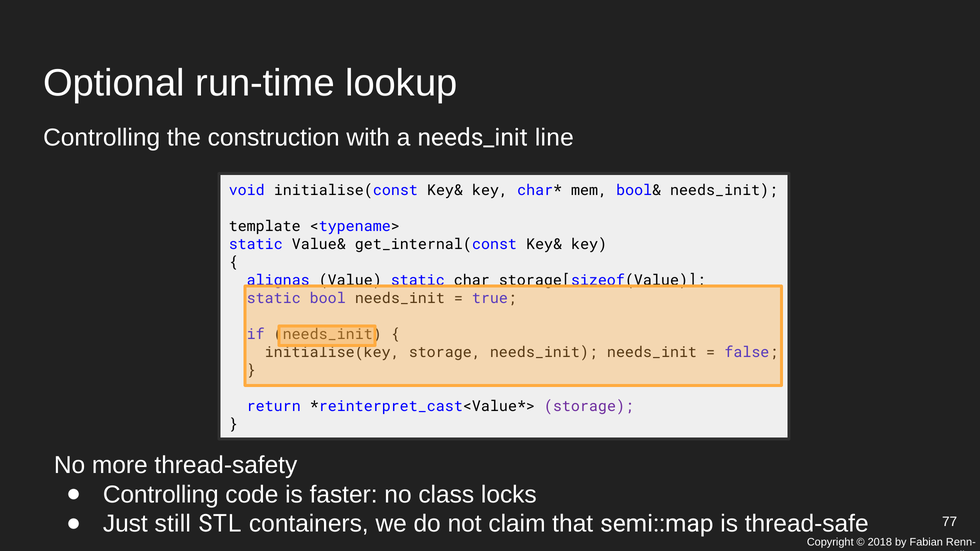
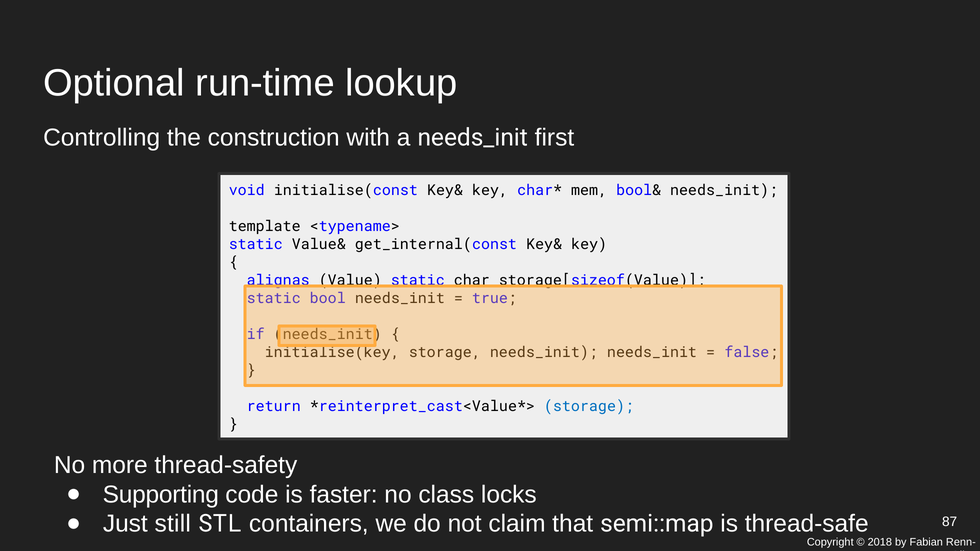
line: line -> first (554, 138)
storage colour: purple -> blue (589, 406)
Controlling: Controlling -> Supporting (161, 495)
77: 77 -> 87 (950, 522)
